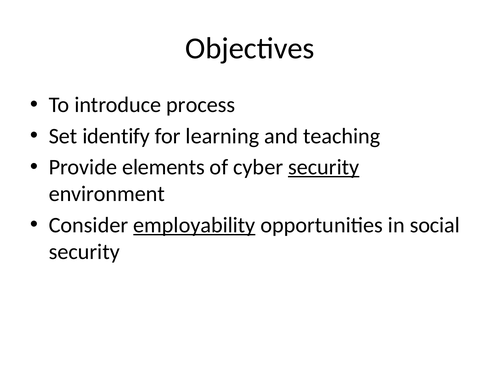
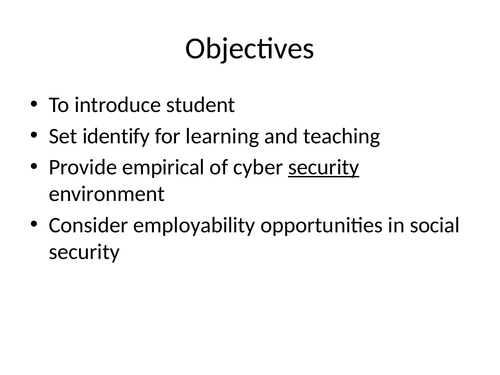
process: process -> student (201, 105)
elements: elements -> empirical (163, 167)
employability underline: present -> none (194, 225)
